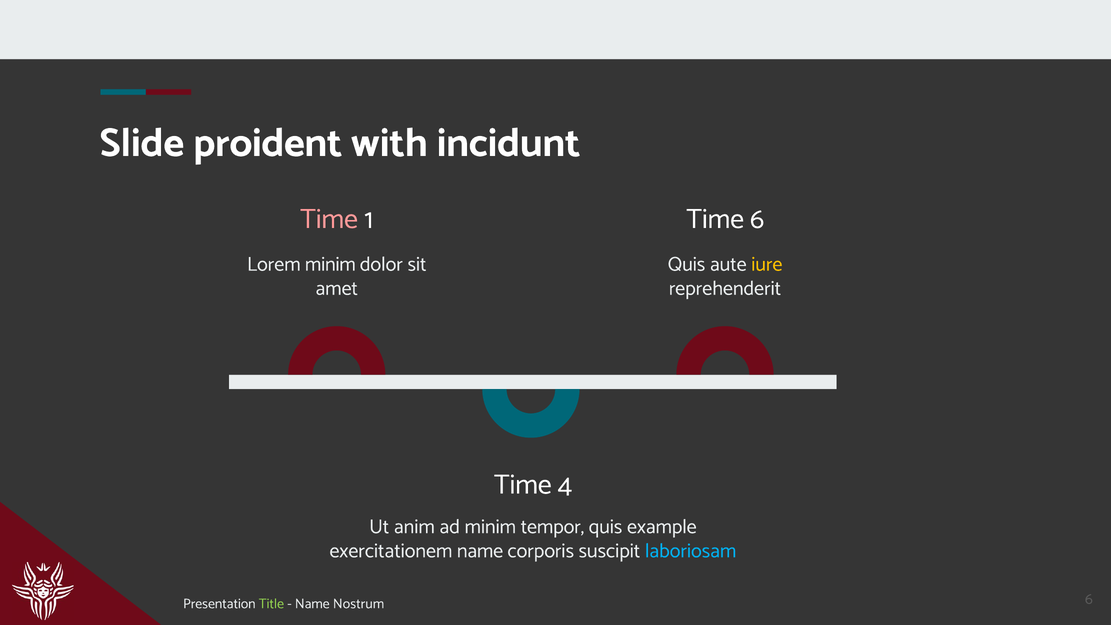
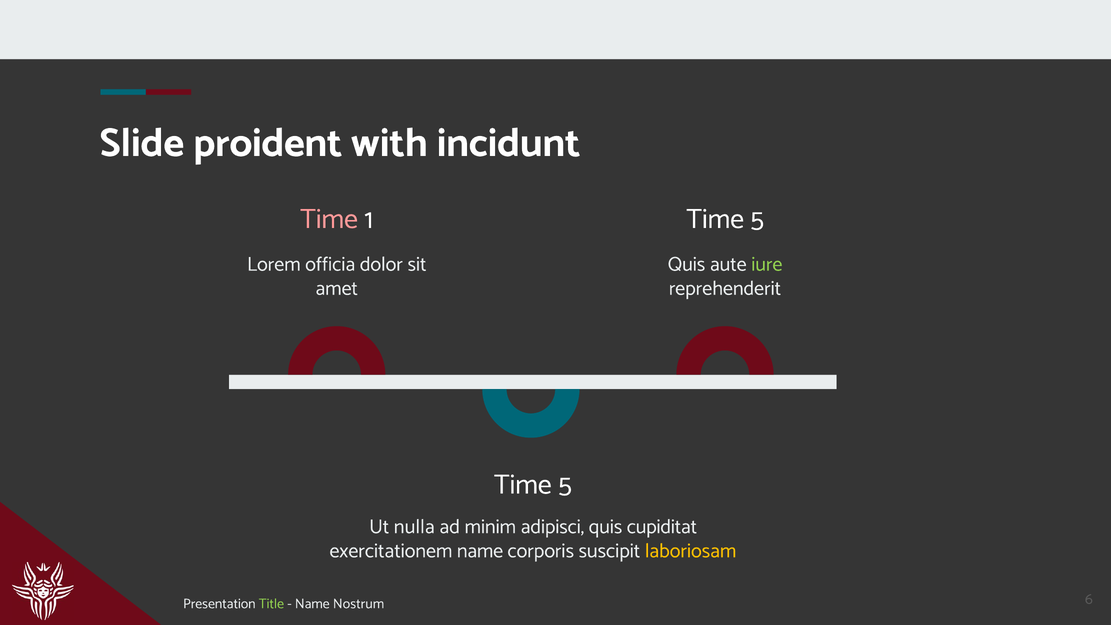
6: 6 -> 5 (757, 219)
Lorem minim: minim -> officia (330, 264)
iure colour: yellow -> light green (767, 264)
4: 4 -> 5 (565, 484)
anim: anim -> nulla (414, 527)
tempor: tempor -> adipisci (552, 527)
example: example -> cupiditat (662, 527)
laboriosam colour: light blue -> yellow (691, 551)
